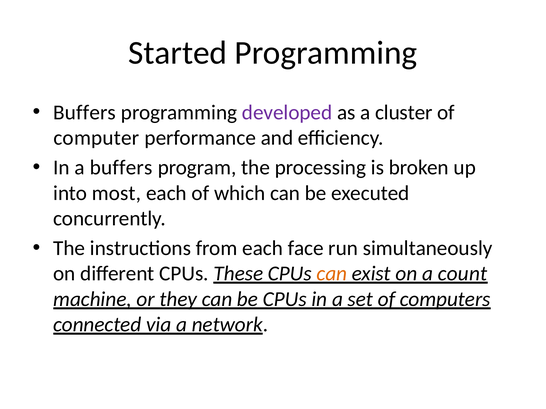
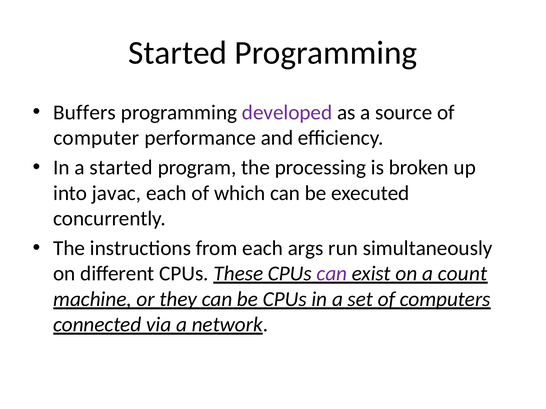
cluster: cluster -> source (404, 113)
a buffers: buffers -> started (121, 168)
most: most -> javac (117, 193)
face: face -> args (306, 248)
can colour: orange -> purple (332, 274)
